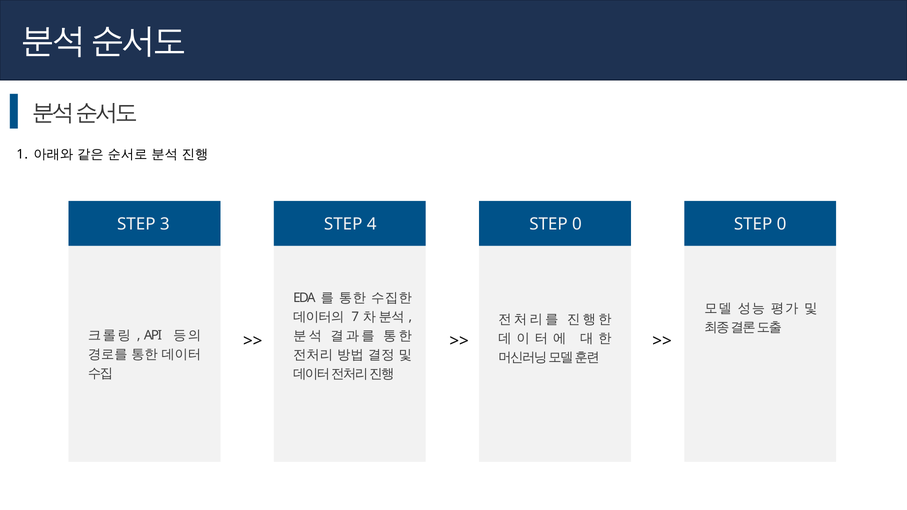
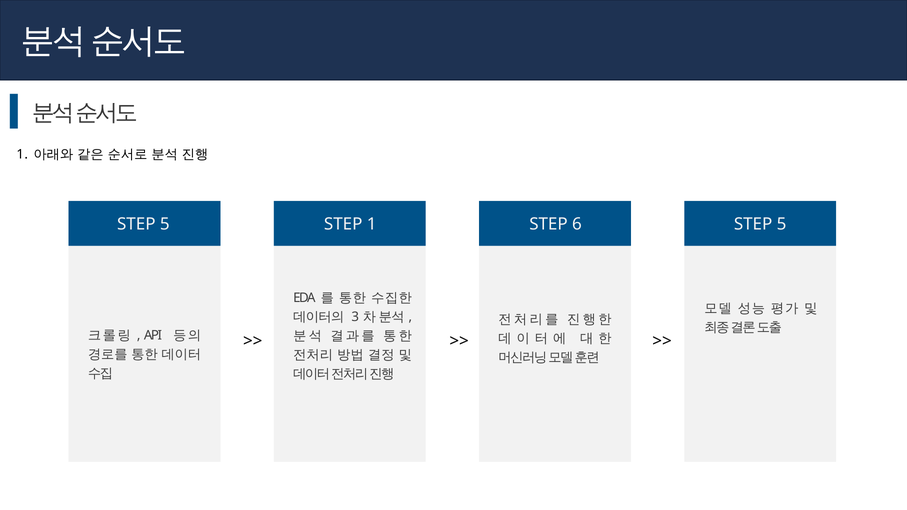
3: 3 -> 5 (165, 224)
STEP 4: 4 -> 1 (372, 224)
0: 0 -> 6 (577, 224)
0: 0 -> 5 (782, 224)
7: 7 -> 3 (355, 317)
